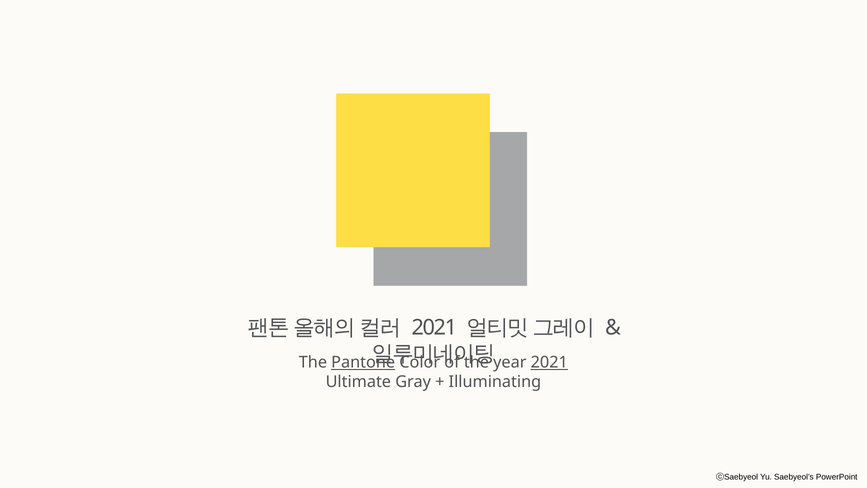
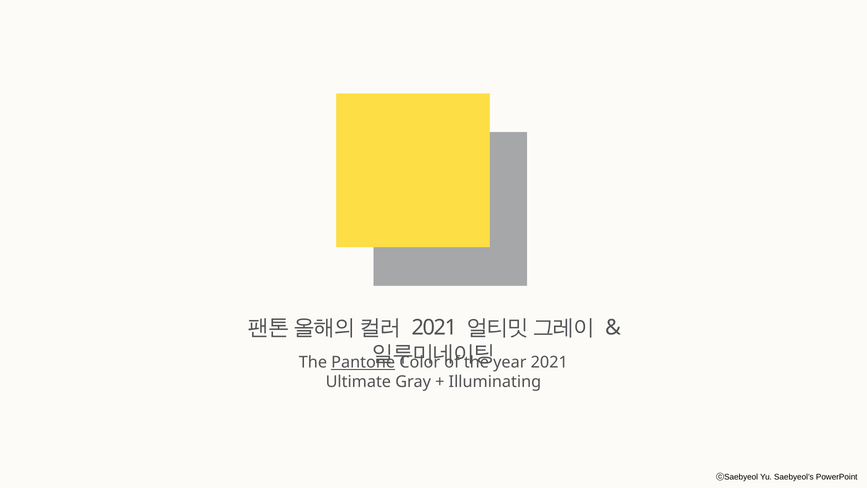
2021 underline: present -> none (549, 362)
